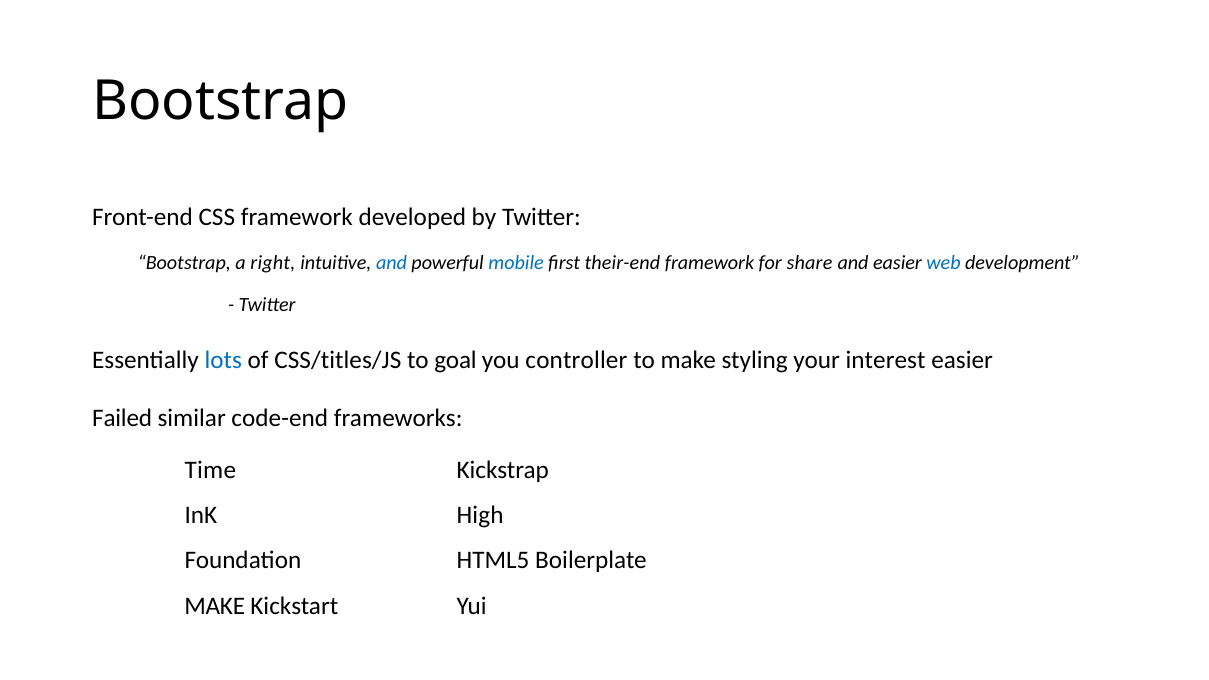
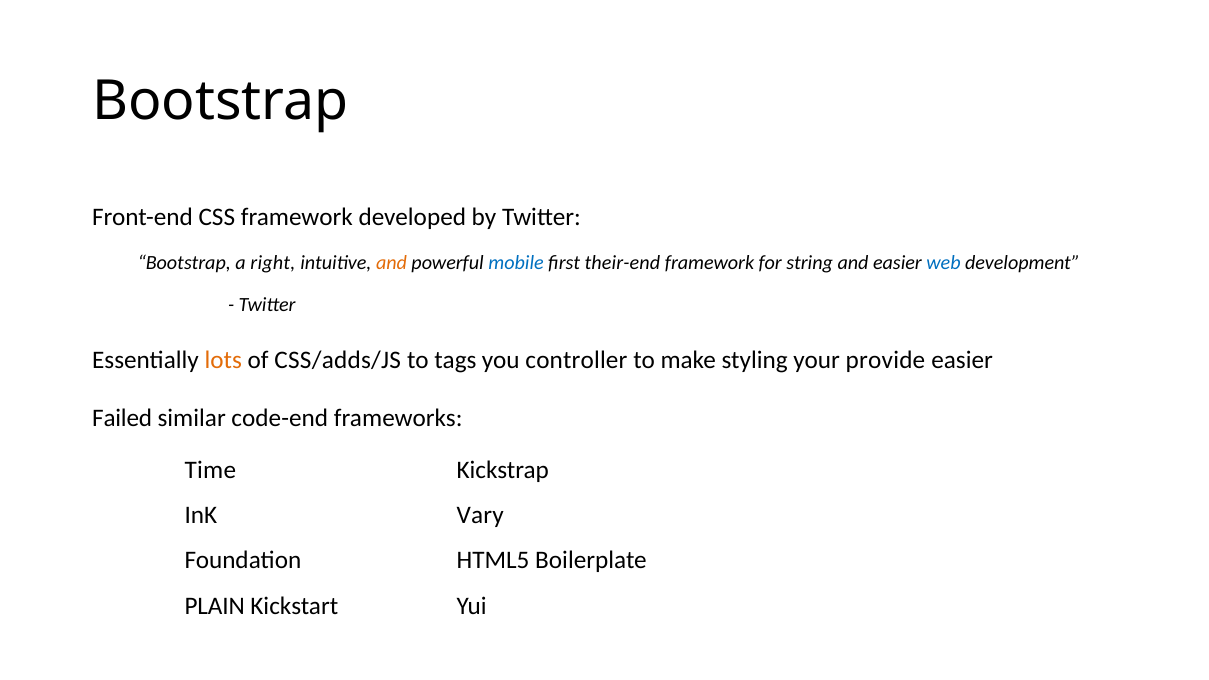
and colour: blue -> orange (392, 263)
share: share -> string (810, 263)
lots colour: blue -> orange (223, 361)
CSS/titles/JS: CSS/titles/JS -> CSS/adds/JS (338, 361)
goal: goal -> tags (455, 361)
interest: interest -> provide (885, 361)
High: High -> Vary (480, 515)
MAKE: MAKE -> PLAIN (215, 606)
